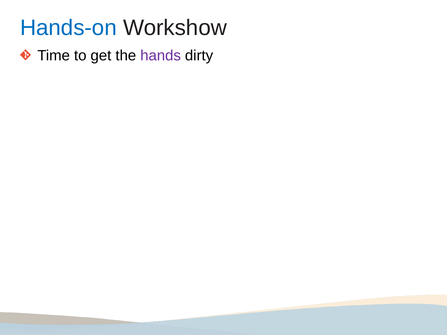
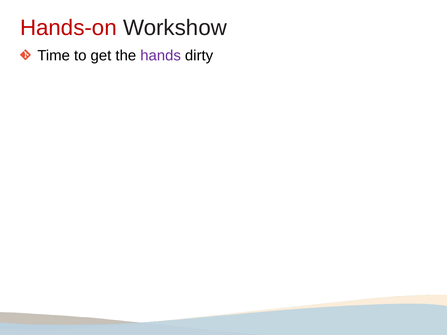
Hands-on colour: blue -> red (68, 28)
